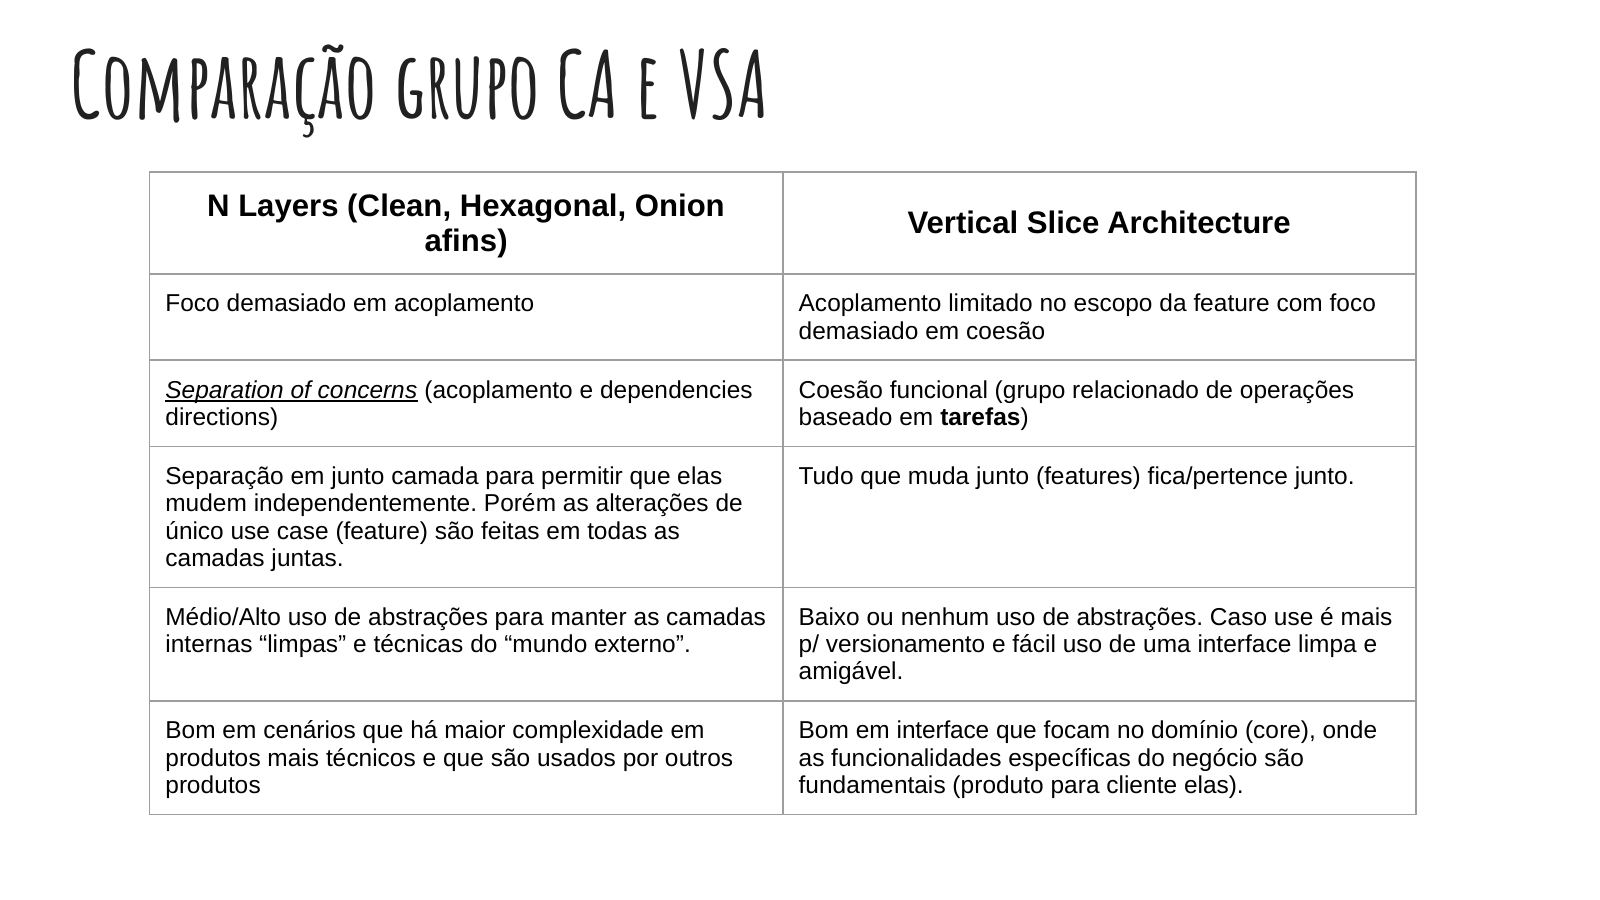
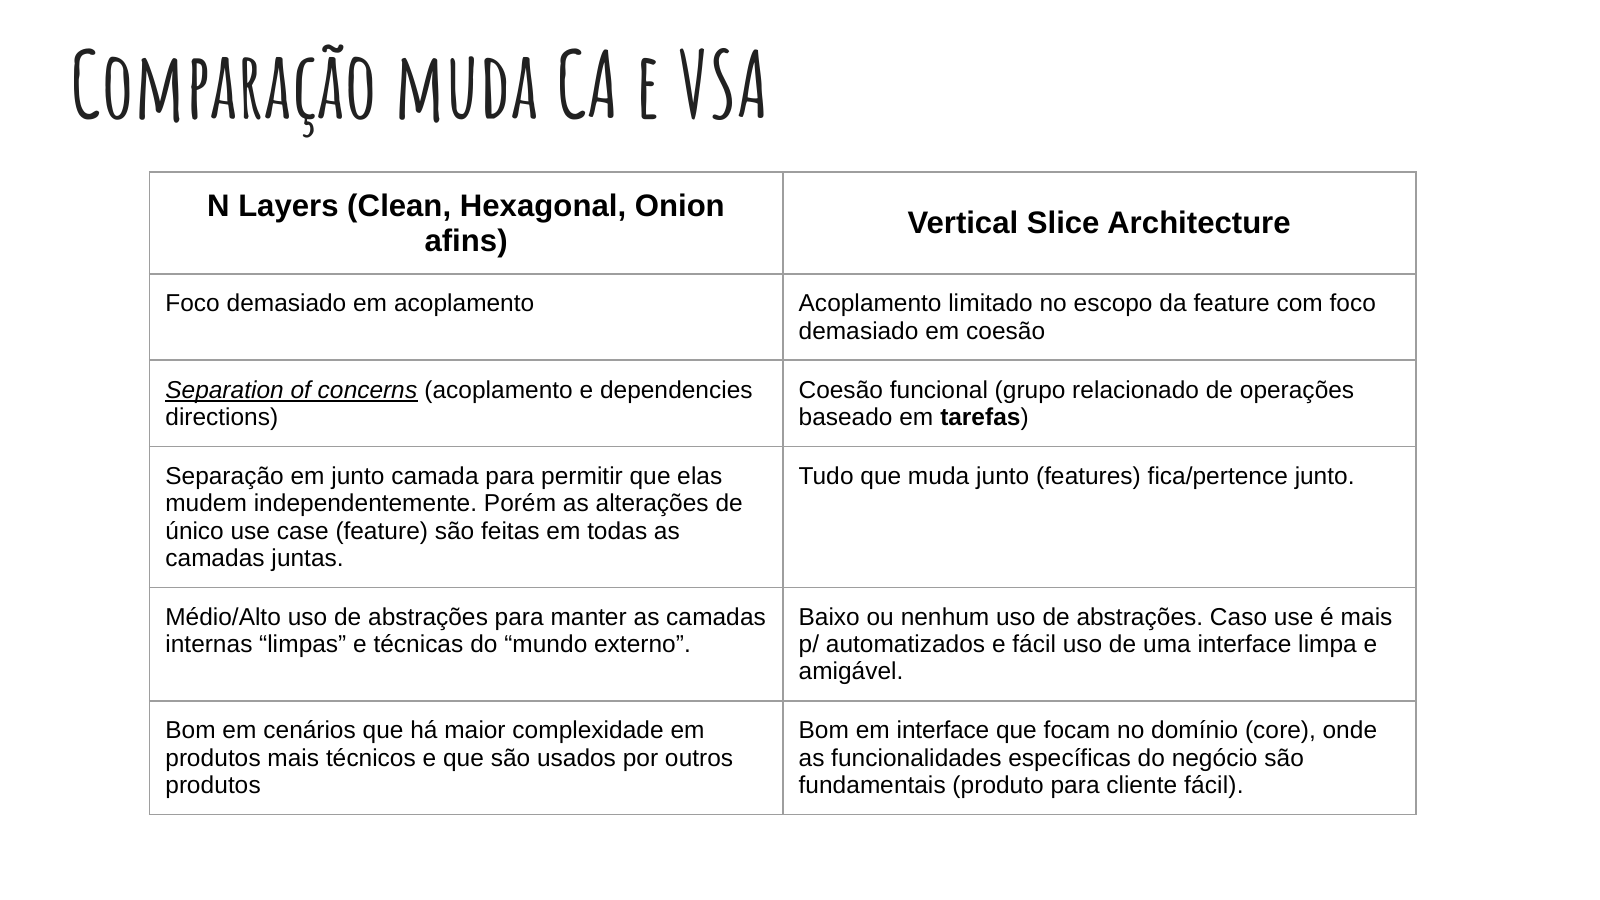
Comparação grupo: grupo -> muda (467, 89)
versionamento: versionamento -> automatizados (906, 645)
cliente elas: elas -> fácil (1214, 785)
